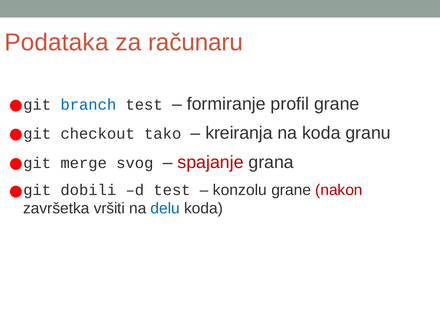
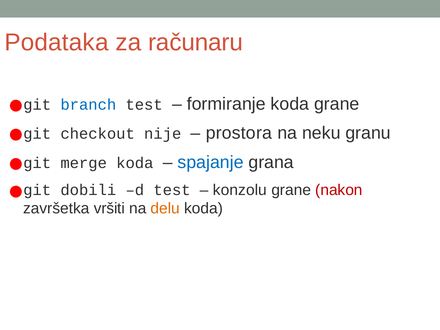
formiranje profil: profil -> koda (290, 104)
tako: tako -> nije (163, 134)
kreiranja: kreiranja -> prostora (239, 133)
na koda: koda -> neku (321, 133)
merge svog: svog -> koda (135, 163)
spajanje colour: red -> blue (211, 162)
delu colour: blue -> orange (165, 208)
